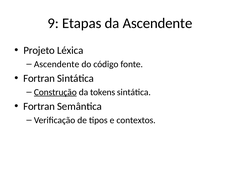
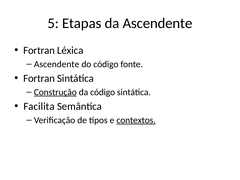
9: 9 -> 5 (53, 23)
Projeto: Projeto -> Fortran (39, 50)
da tokens: tokens -> código (103, 92)
Fortran: Fortran -> Facilita (39, 106)
contextos underline: none -> present (136, 120)
